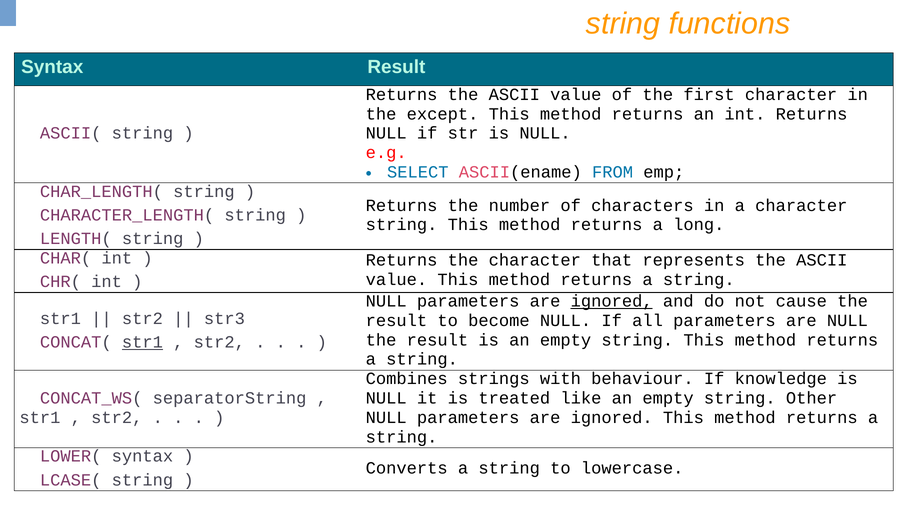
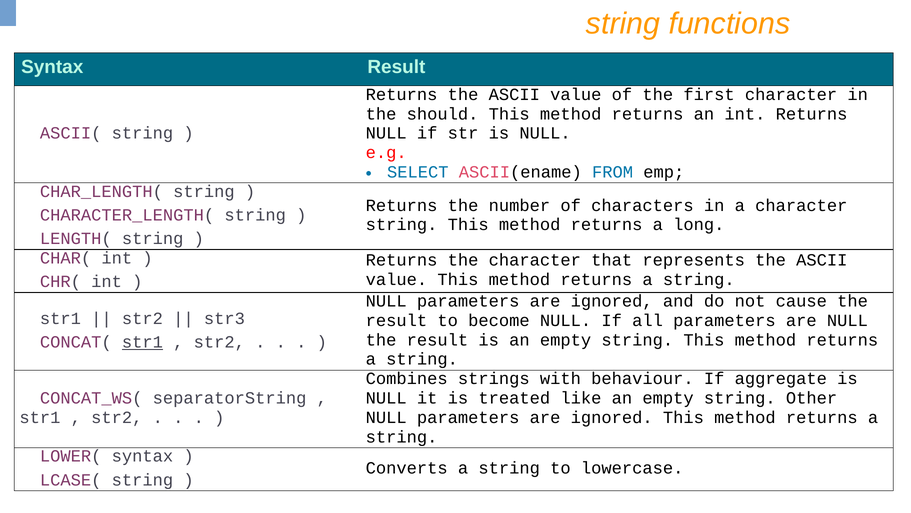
except: except -> should (443, 114)
ignored underline: present -> none (612, 301)
knowledge: knowledge -> aggregate (781, 378)
